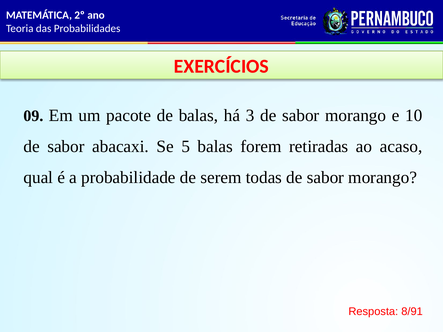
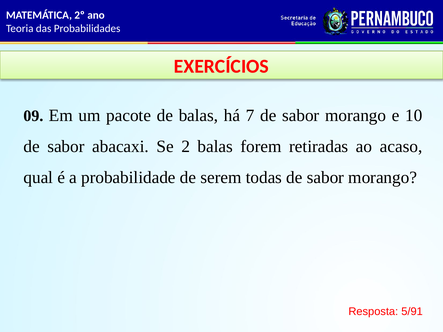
3: 3 -> 7 (250, 116)
5: 5 -> 2 (186, 147)
8/91: 8/91 -> 5/91 (412, 312)
